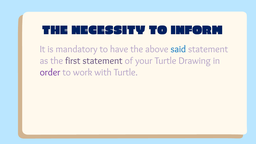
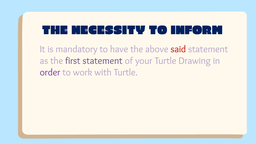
said colour: blue -> red (178, 49)
